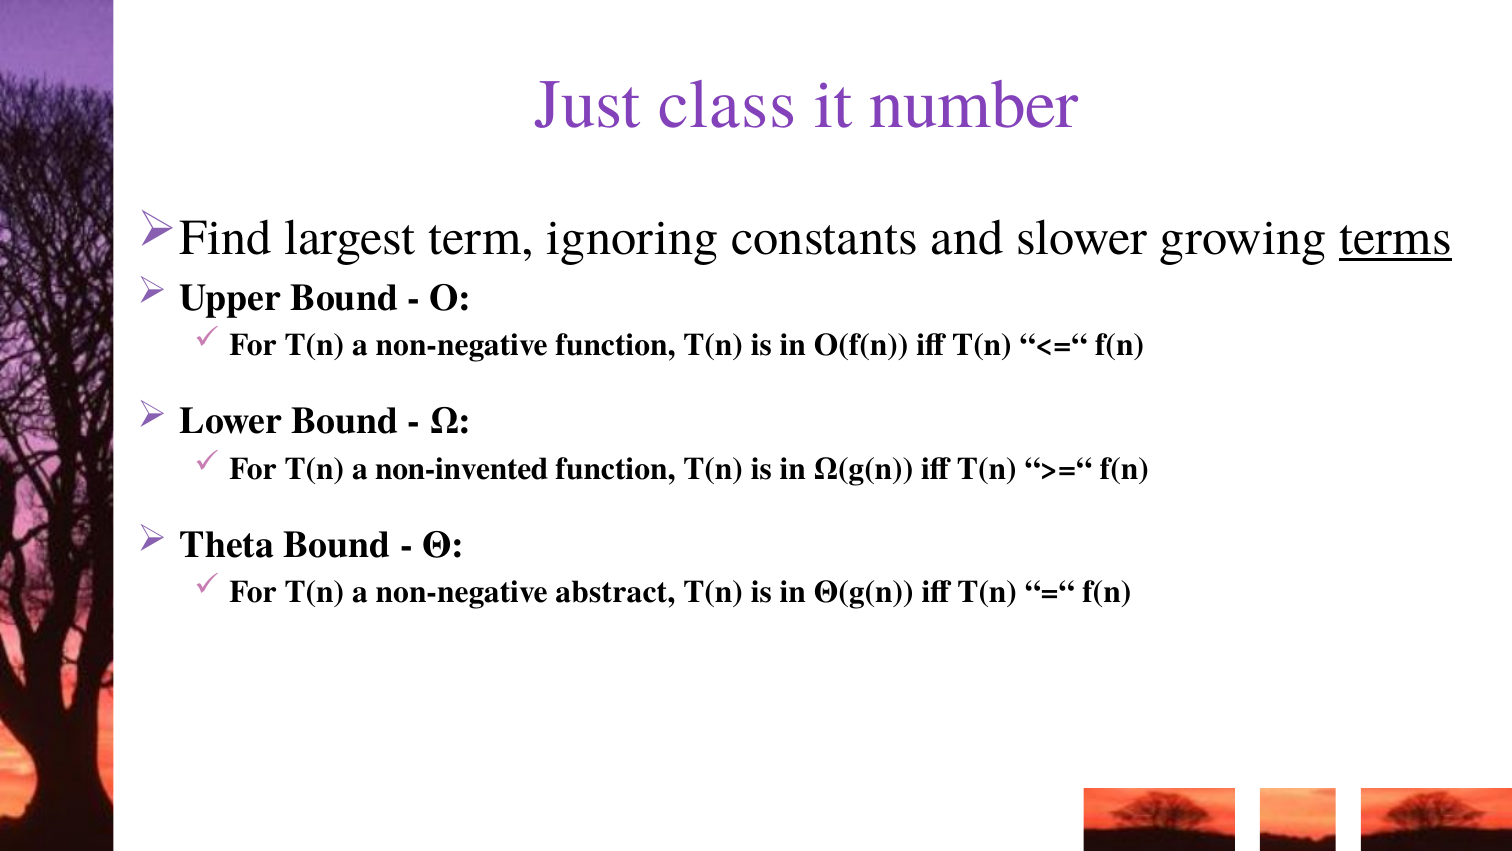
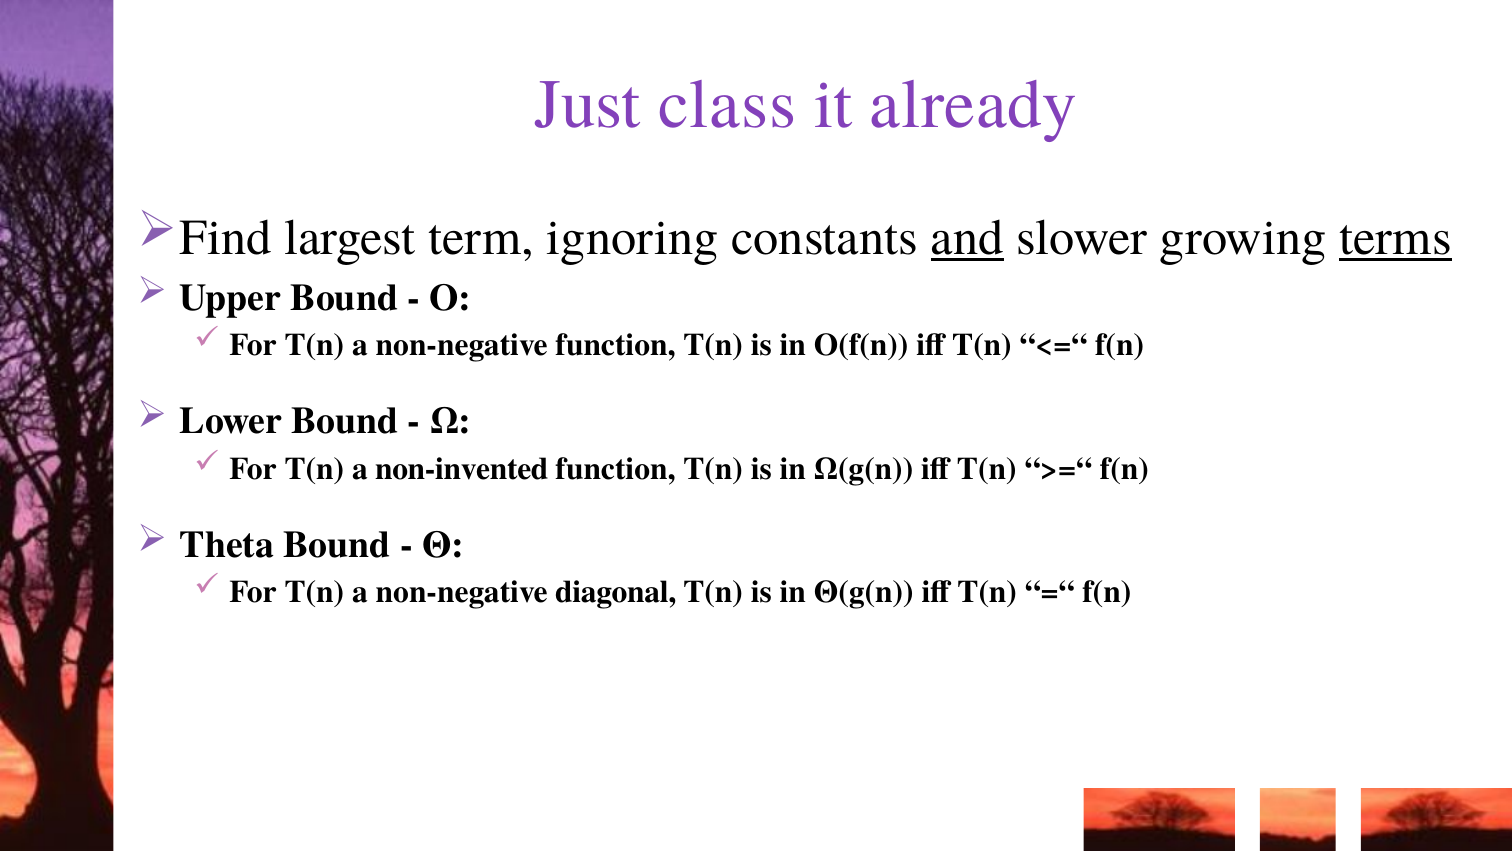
number: number -> already (974, 104)
and underline: none -> present (967, 238)
abstract: abstract -> diagonal (616, 592)
